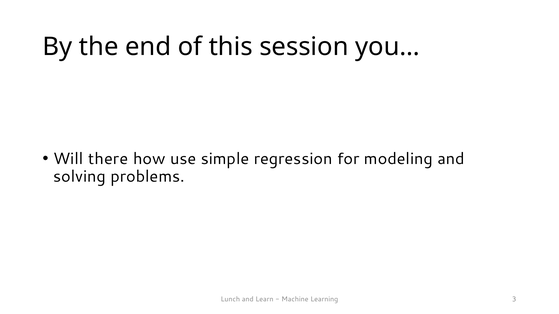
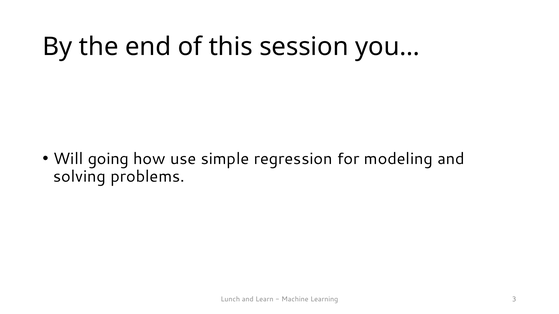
there: there -> going (108, 159)
